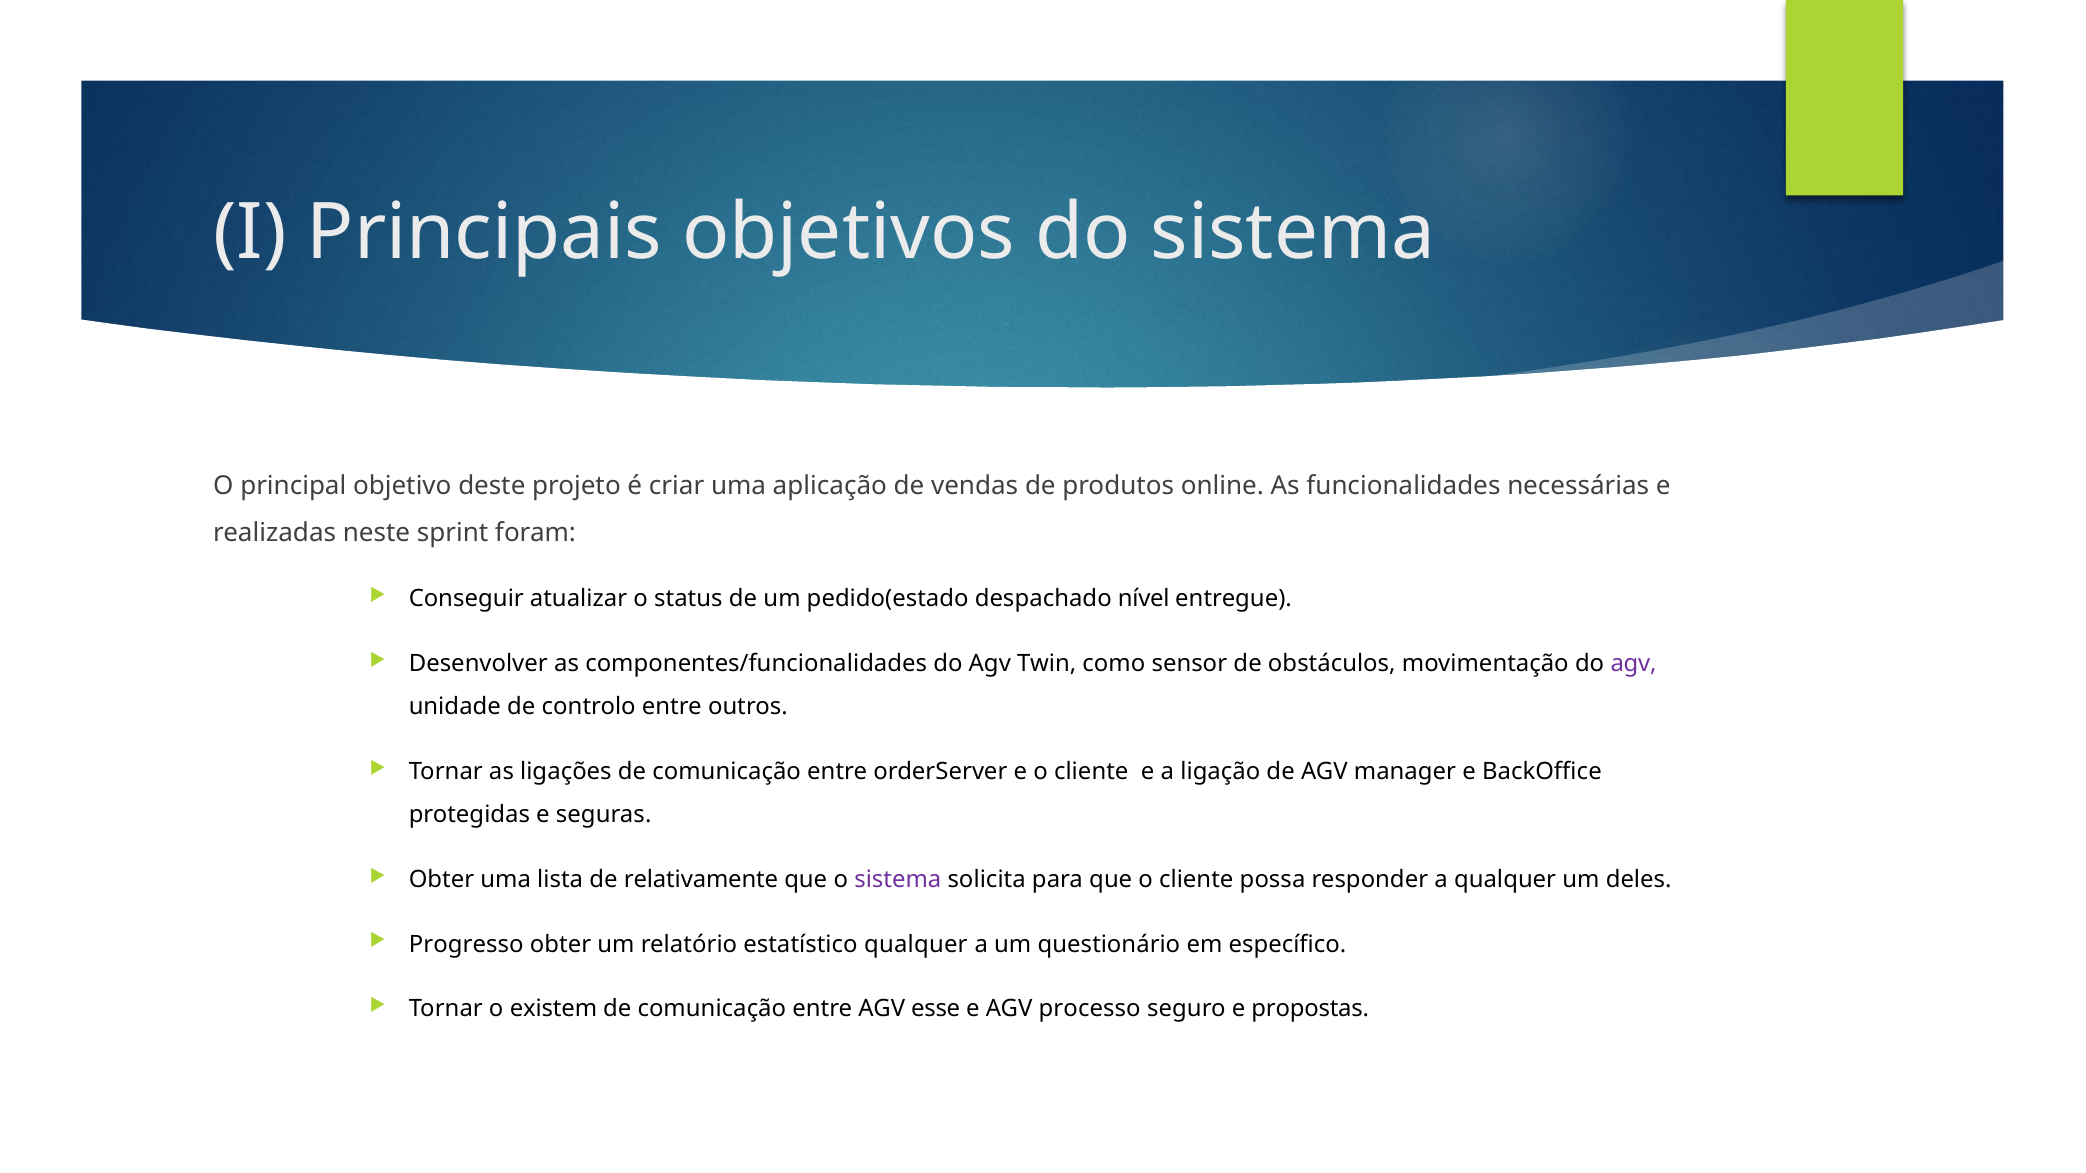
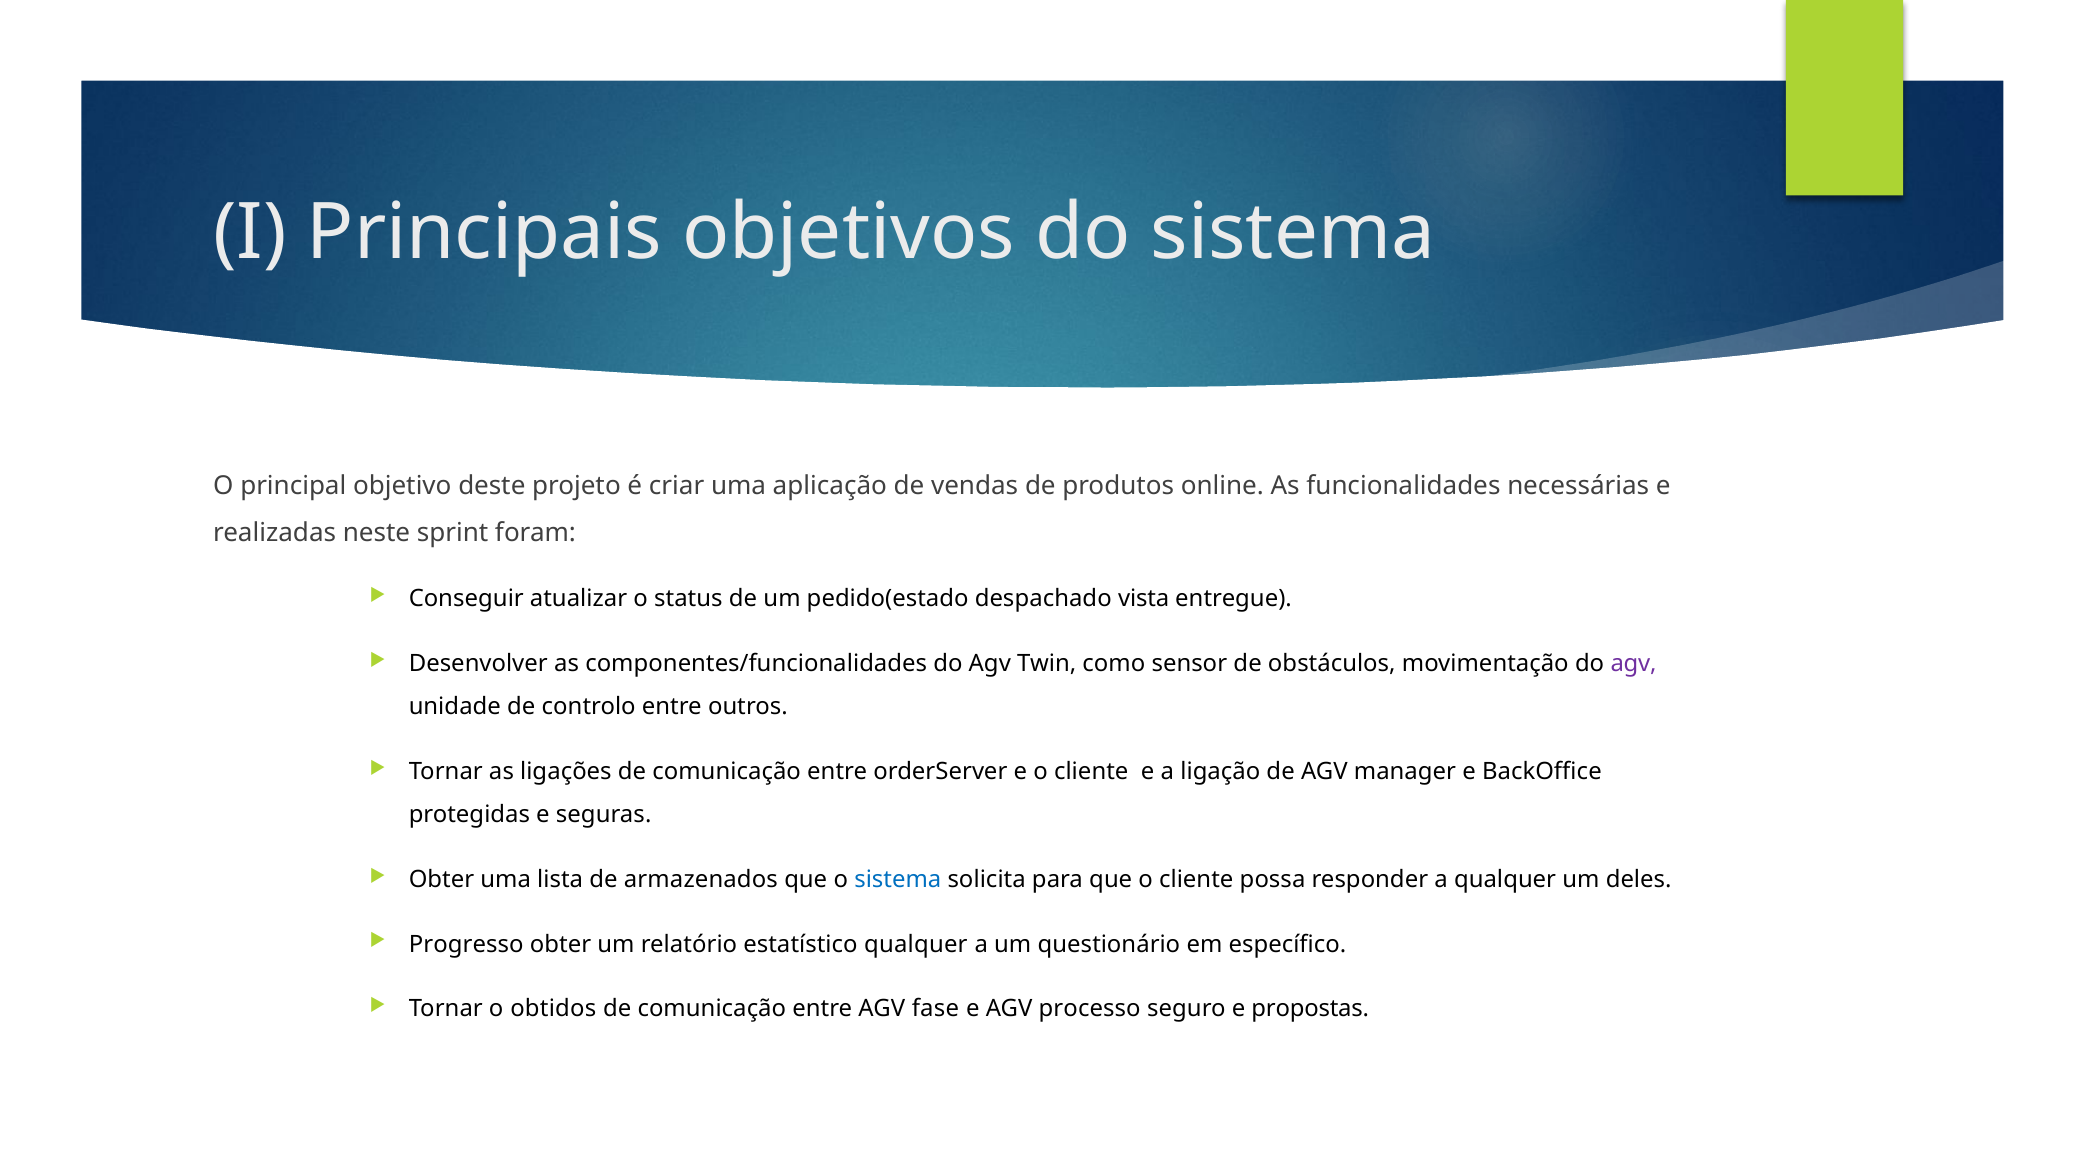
nível: nível -> vista (1144, 599)
relativamente: relativamente -> armazenados (701, 880)
sistema colour: purple -> blue (898, 880)
existem: existem -> obtidos (553, 1009)
esse: esse -> fase (935, 1009)
